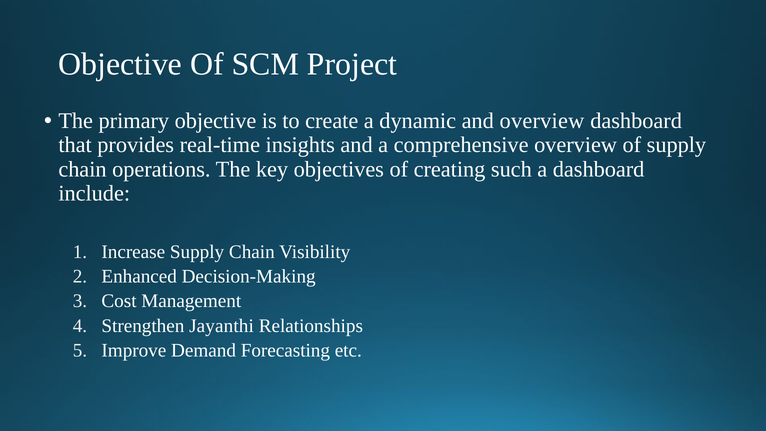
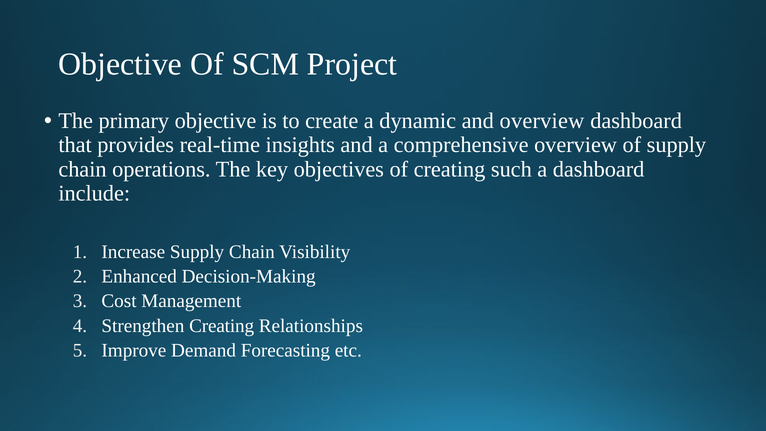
Strengthen Jayanthi: Jayanthi -> Creating (222, 326)
